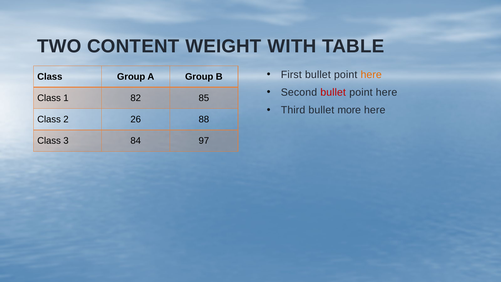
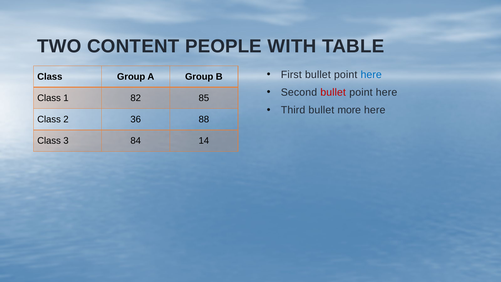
WEIGHT: WEIGHT -> PEOPLE (223, 46)
here colour: orange -> blue (371, 75)
26: 26 -> 36 (136, 119)
97: 97 -> 14 (204, 141)
